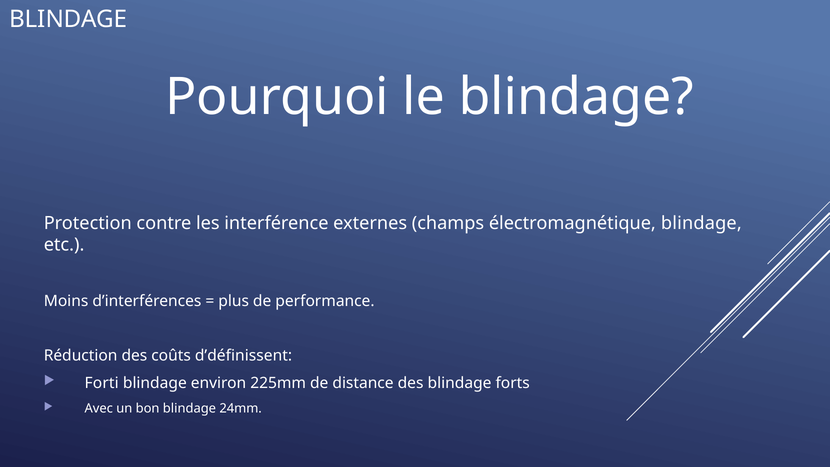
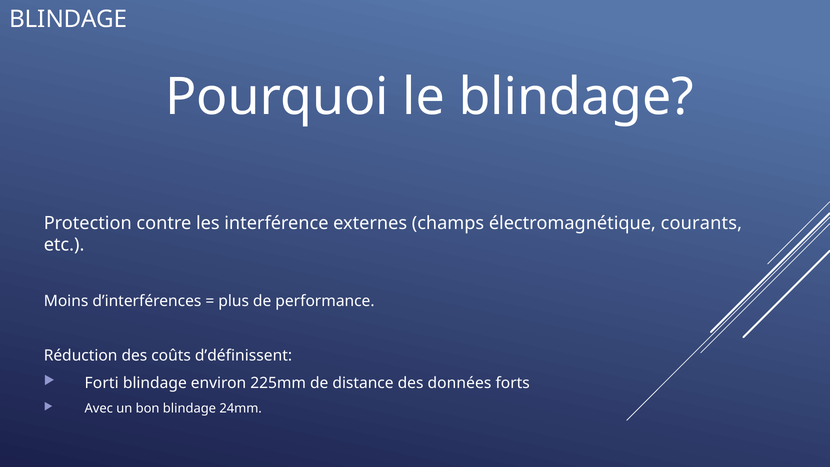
électromagnétique blindage: blindage -> courants (701, 223)
des blindage: blindage -> données (459, 383)
